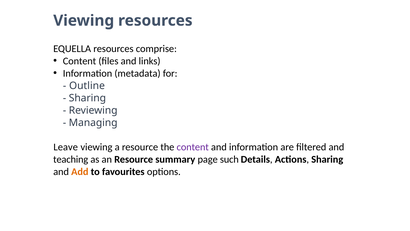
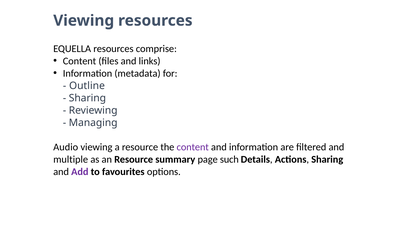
Leave: Leave -> Audio (66, 147)
teaching: teaching -> multiple (71, 159)
Add colour: orange -> purple (80, 172)
